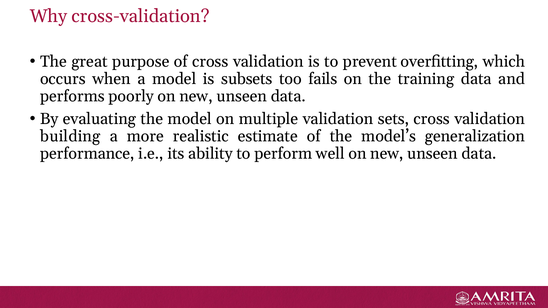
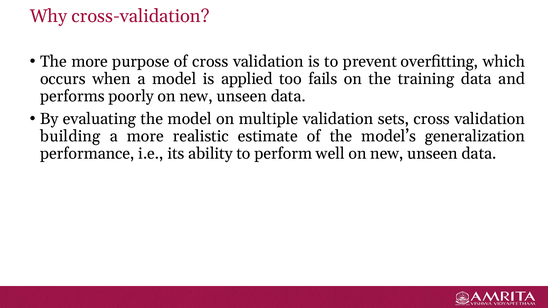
The great: great -> more (90, 62)
subsets: subsets -> applied (247, 79)
